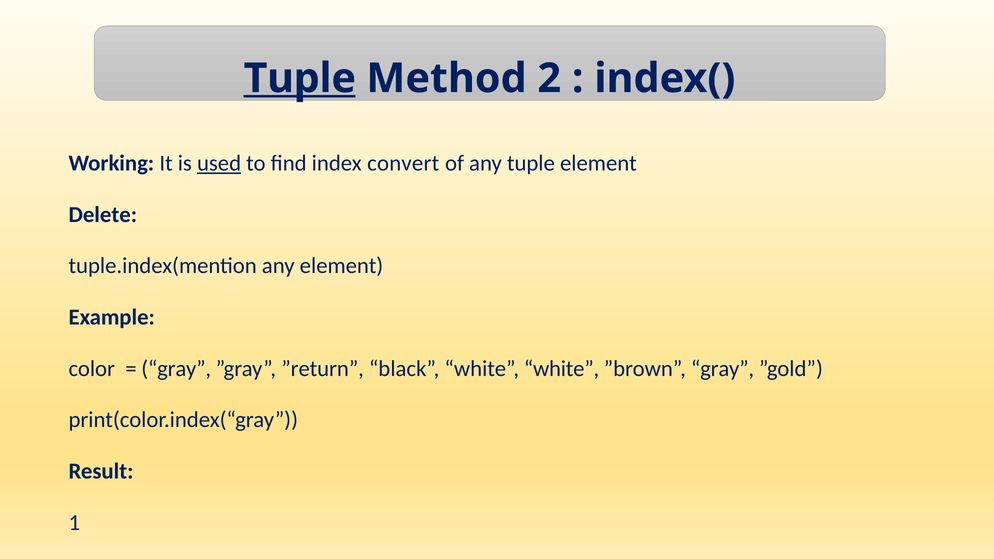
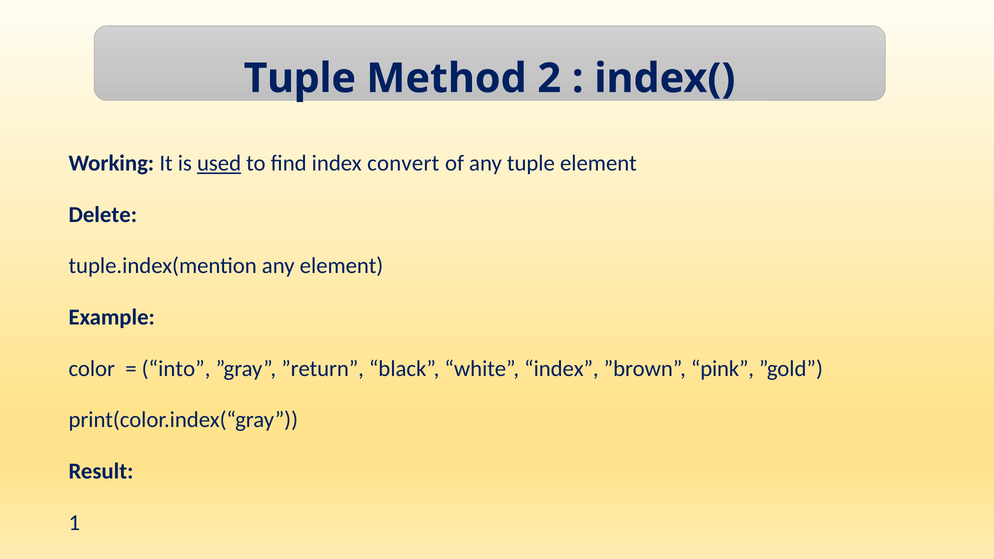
Tuple underline: present -> none (300, 78)
gray: gray -> into (176, 369)
white white: white -> index (561, 369)
”brown gray: gray -> pink (722, 369)
